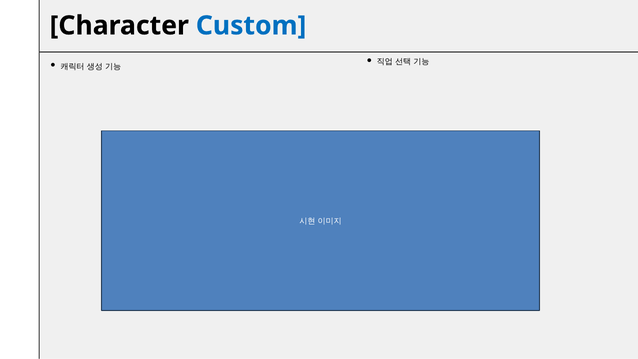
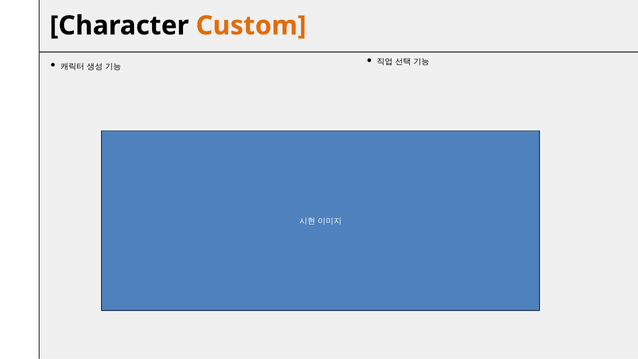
Custom colour: blue -> orange (251, 26)
